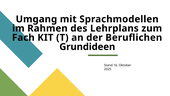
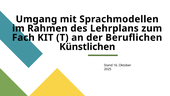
Grundideen: Grundideen -> Künstlichen (87, 47)
